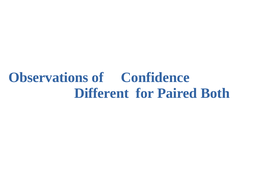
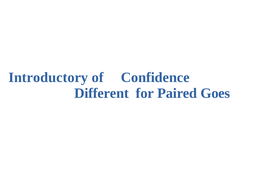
Observations: Observations -> Introductory (48, 78)
Both: Both -> Goes (215, 93)
